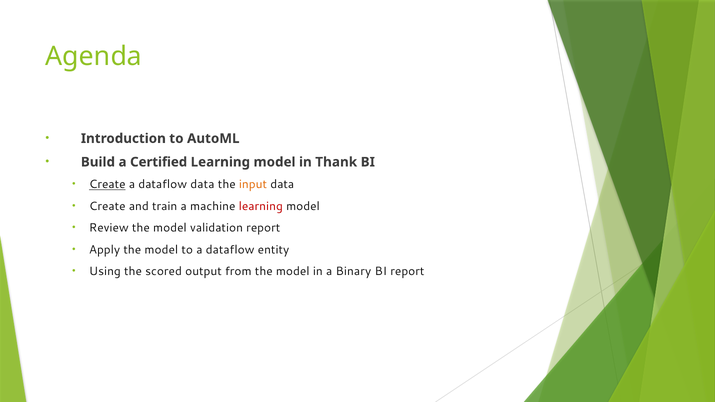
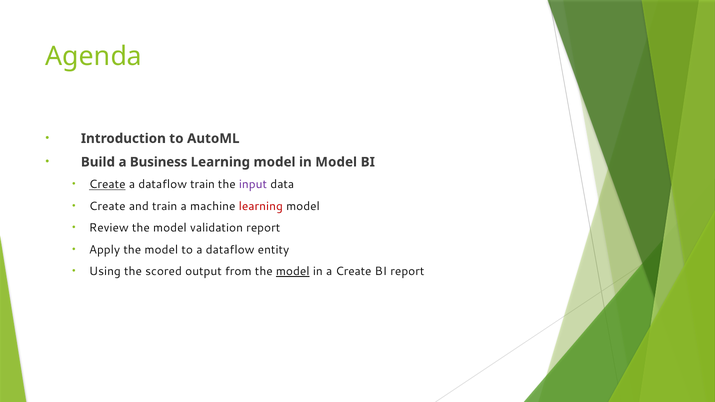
Certified: Certified -> Business (159, 162)
in Thank: Thank -> Model (336, 162)
dataflow data: data -> train (203, 185)
input colour: orange -> purple (253, 185)
model underline: none -> present (293, 272)
a Binary: Binary -> Create (353, 272)
